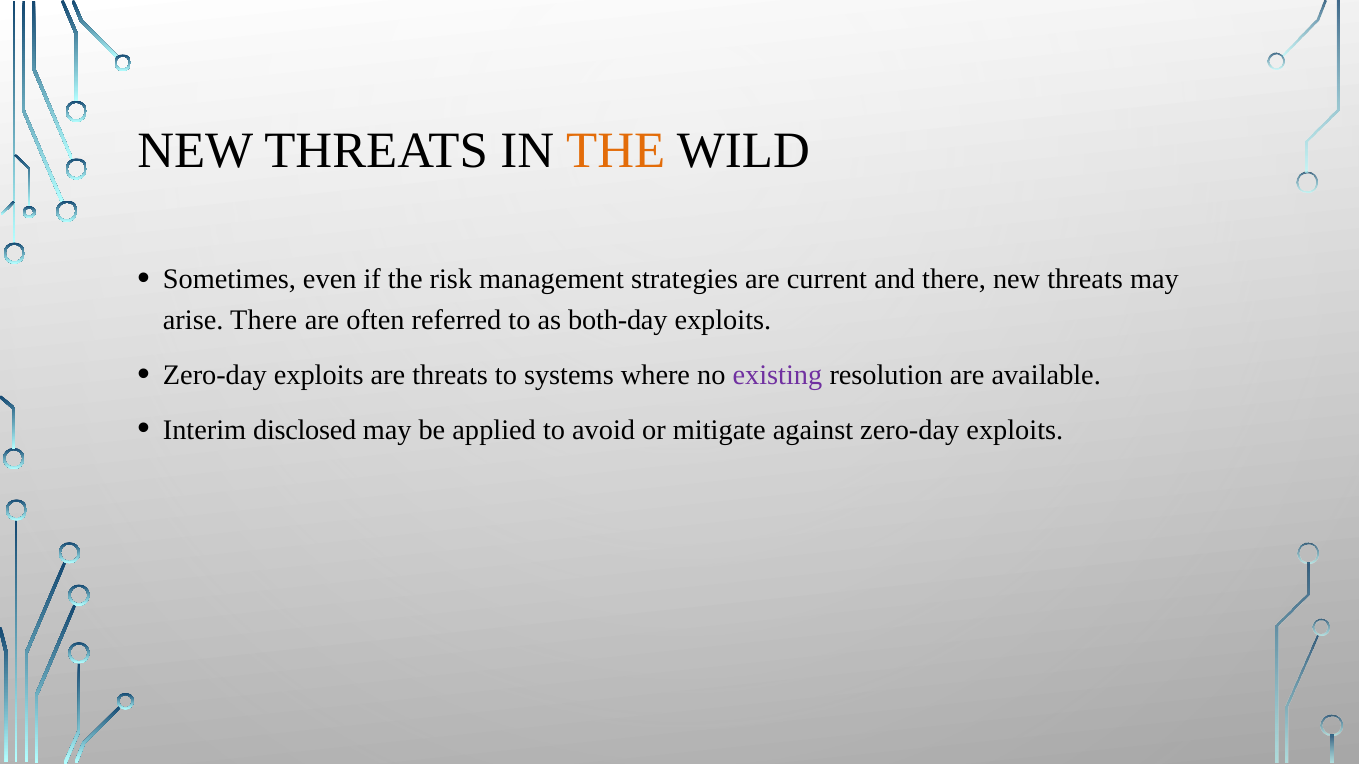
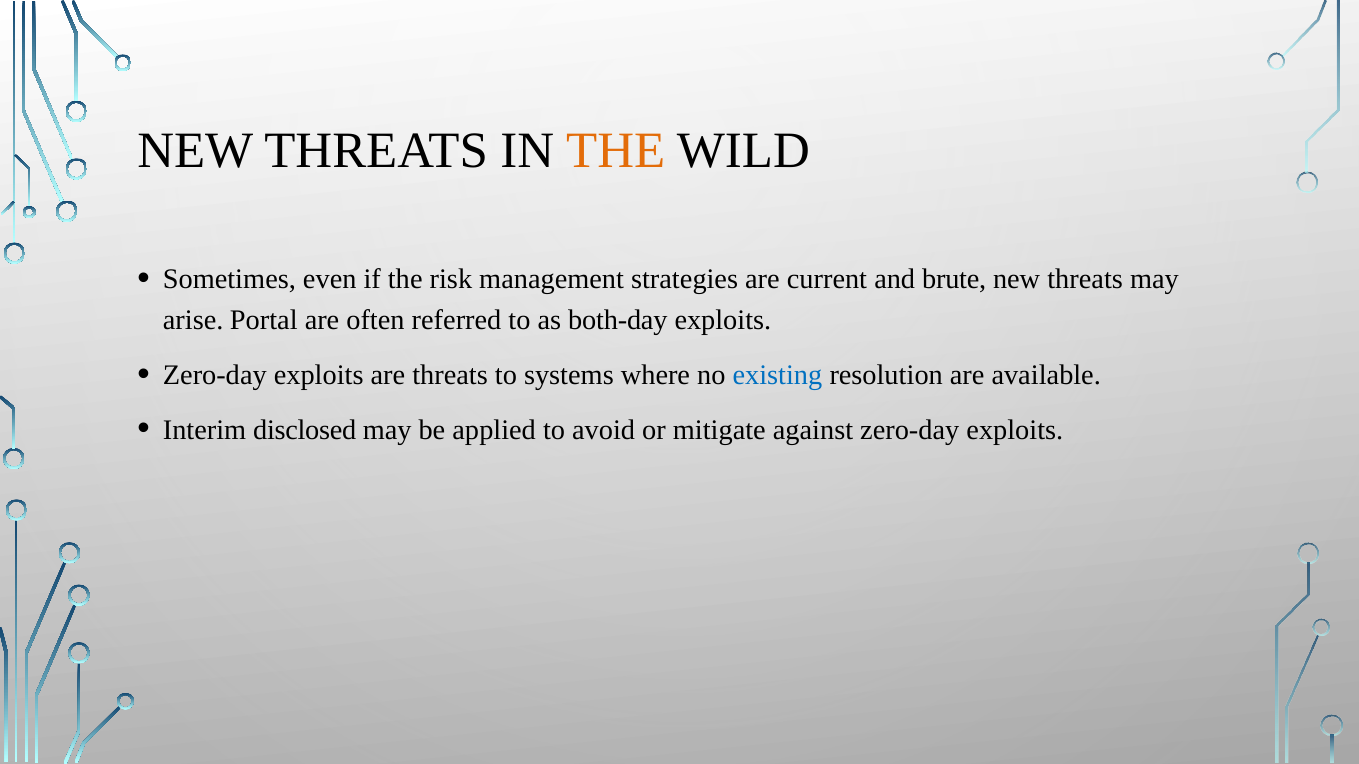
and there: there -> brute (954, 279)
arise There: There -> Portal (264, 320)
existing colour: purple -> blue (777, 375)
